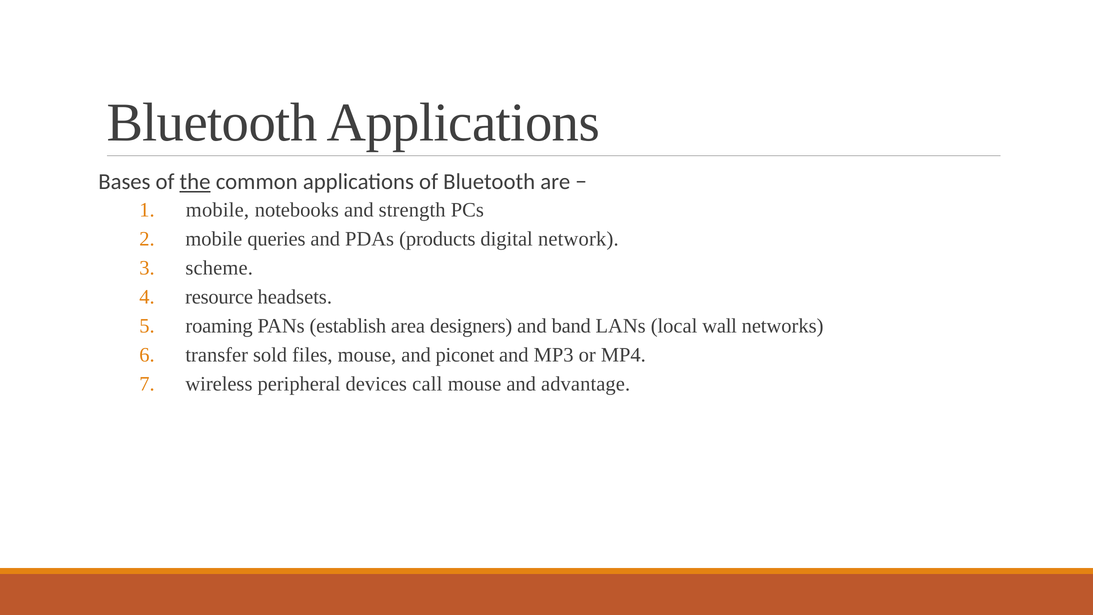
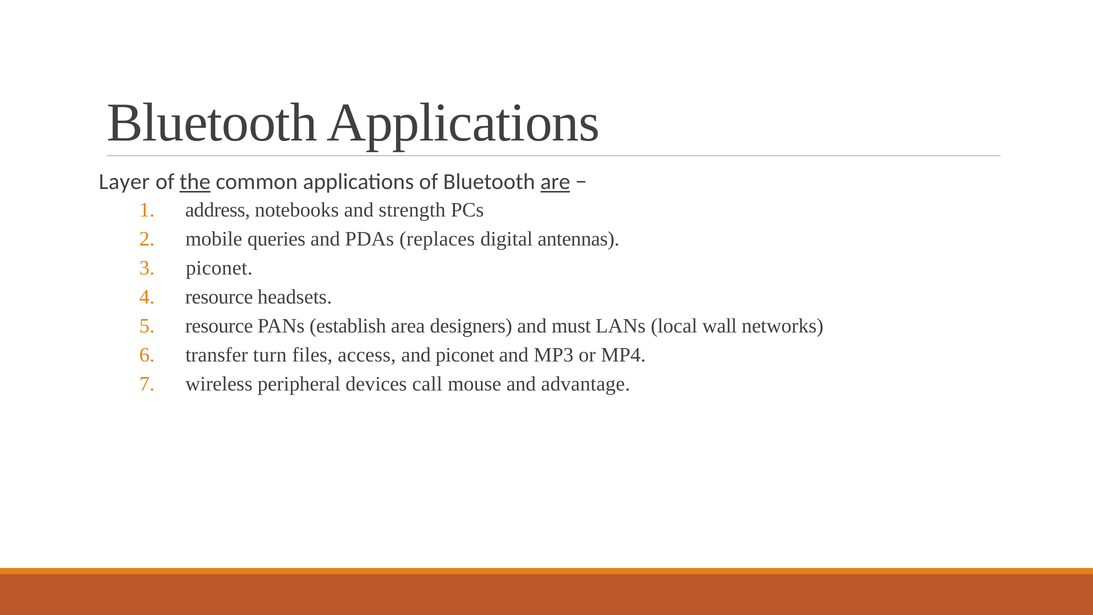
Bases: Bases -> Layer (124, 182)
are underline: none -> present (555, 182)
mobile: mobile -> address (218, 210)
products: products -> replaces (437, 239)
network: network -> antennas (579, 239)
scheme: scheme -> piconet (219, 268)
roaming: roaming -> resource (219, 326)
band: band -> must (571, 326)
sold: sold -> turn (270, 355)
files mouse: mouse -> access (367, 355)
